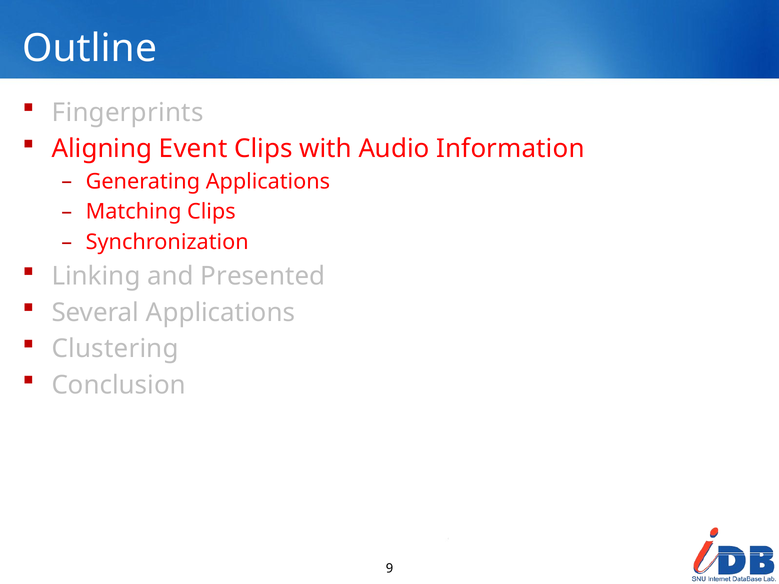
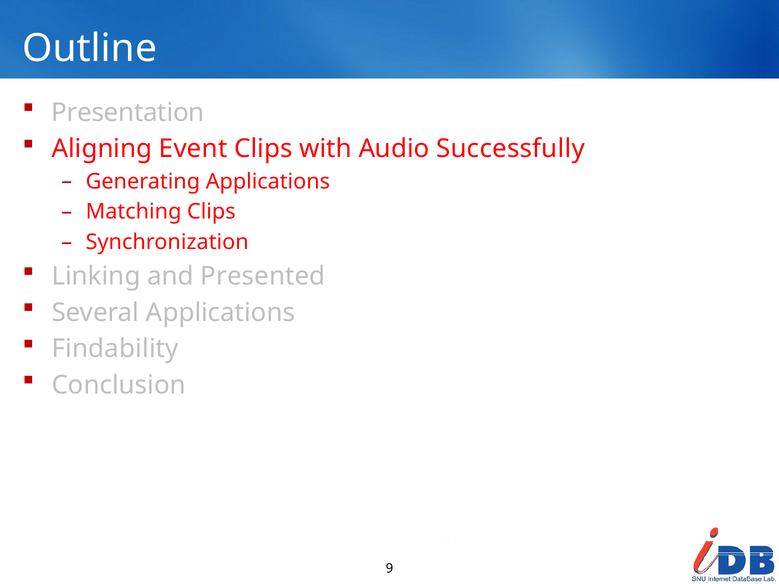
Fingerprints: Fingerprints -> Presentation (128, 113)
Information: Information -> Successfully (510, 149)
Clustering: Clustering -> Findability (115, 349)
